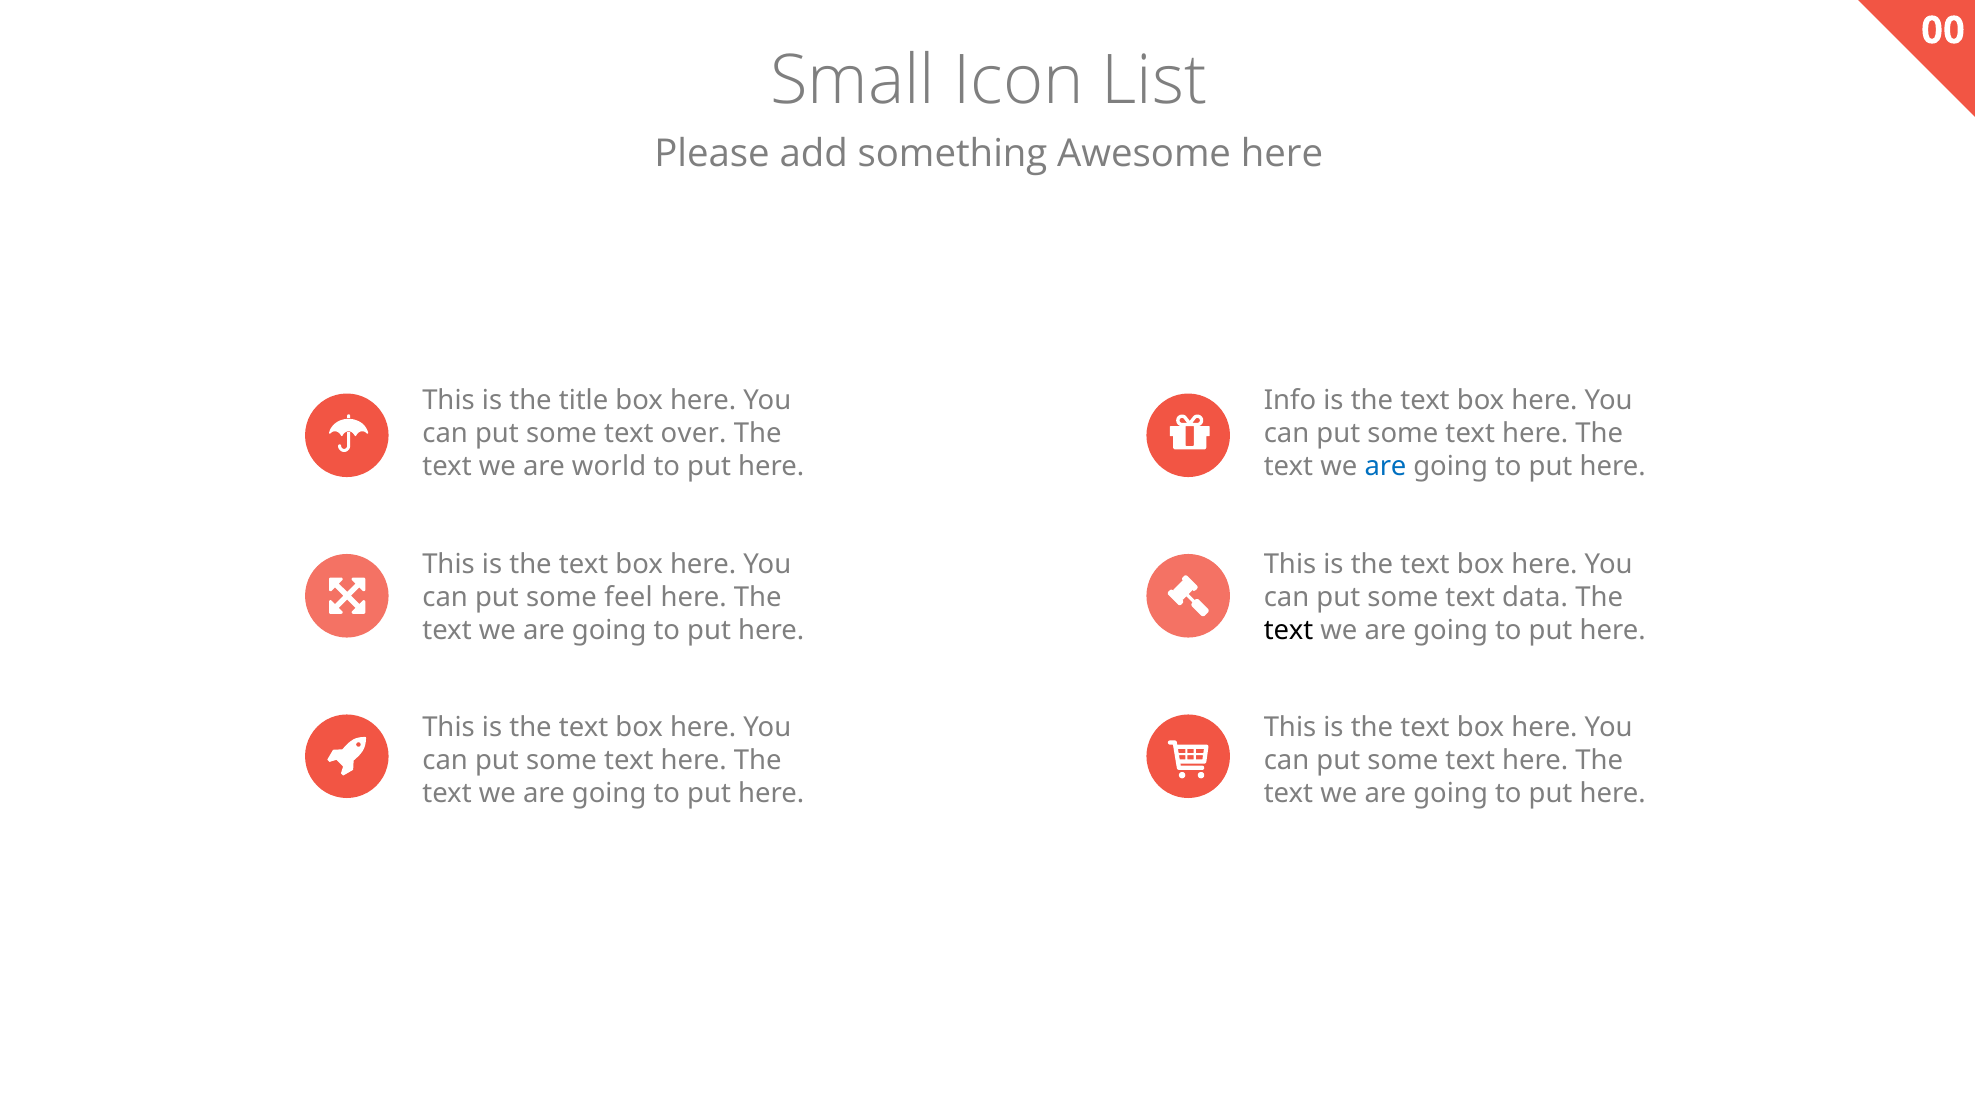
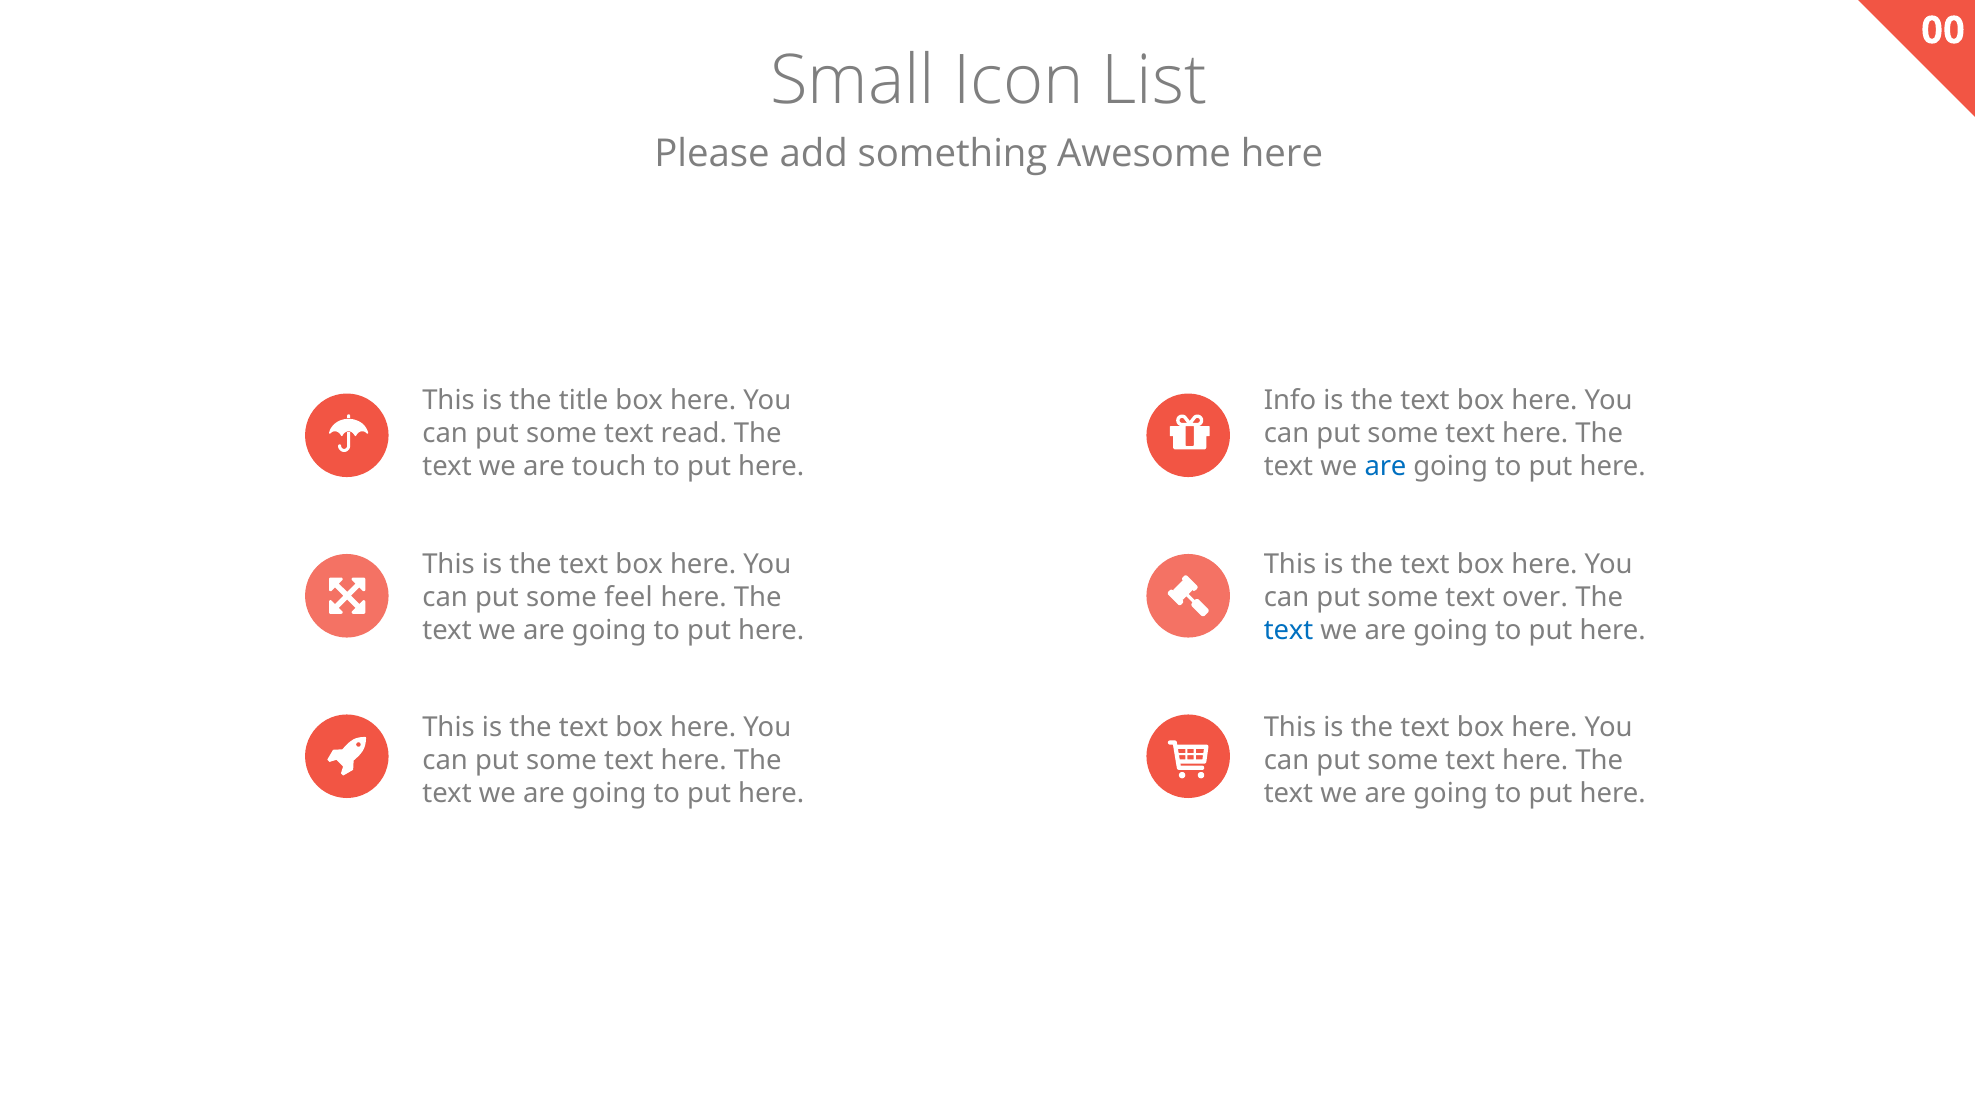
over: over -> read (694, 433)
world: world -> touch (609, 466)
data: data -> over (1535, 597)
text colour: black -> blue (1289, 630)
